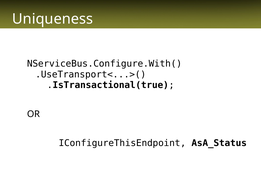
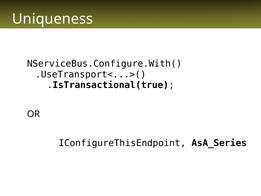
AsA_Status: AsA_Status -> AsA_Series (219, 143)
